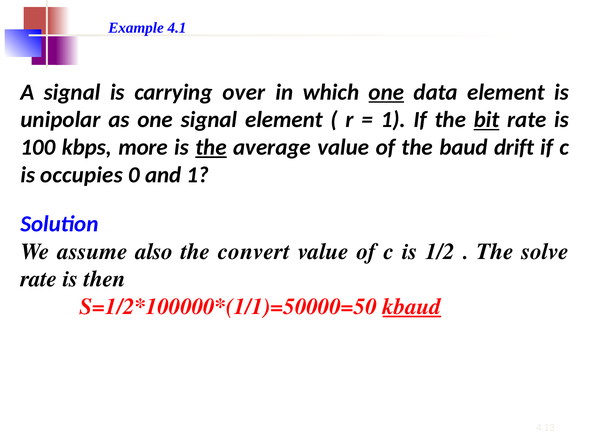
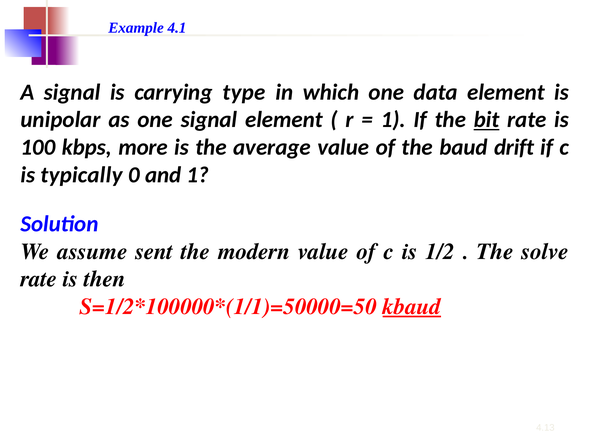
over: over -> type (244, 92)
one underline: present -> none (386, 92)
the underline: present -> none (211, 147)
occupies: occupies -> typically (82, 175)
also: also -> sent (154, 251)
convert: convert -> modern (254, 251)
